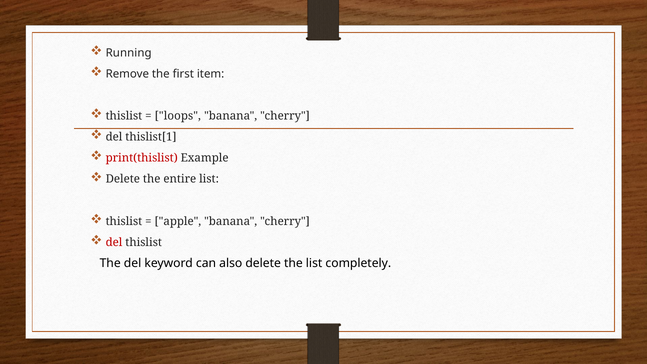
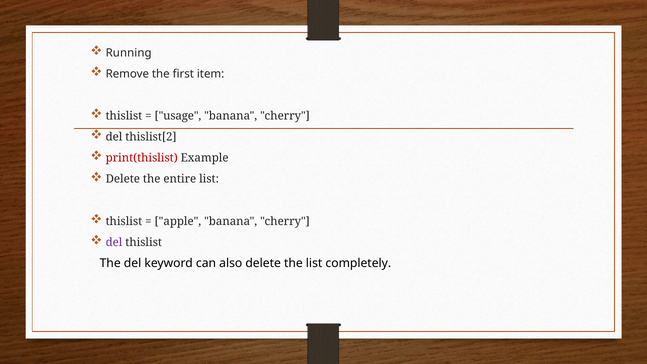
loops: loops -> usage (178, 116)
thislist[1: thislist[1 -> thislist[2 (151, 137)
del colour: red -> purple (114, 242)
